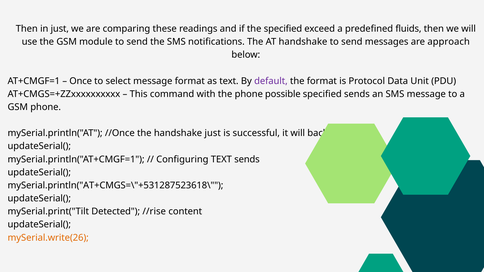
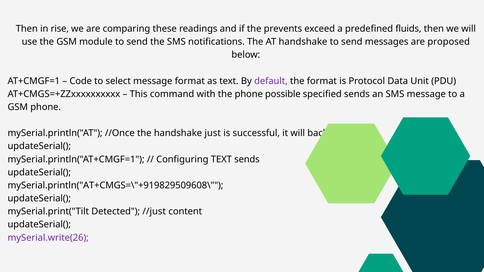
in just: just -> rise (60, 29)
the specified: specified -> prevents (283, 29)
approach: approach -> proposed (449, 42)
Once: Once -> Code (81, 81)
mySerial.println("AT+CMGS=\"+531287523618\: mySerial.println("AT+CMGS=\"+531287523618\ -> mySerial.println("AT+CMGS=\"+919829509608\ (115, 186)
//rise: //rise -> //just (154, 212)
mySerial.write(26 colour: orange -> purple (48, 238)
